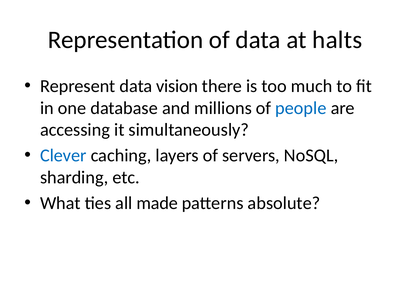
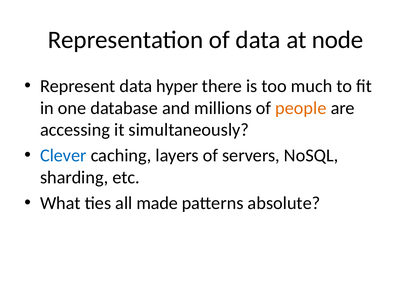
halts: halts -> node (338, 40)
vision: vision -> hyper (177, 86)
people colour: blue -> orange (301, 108)
